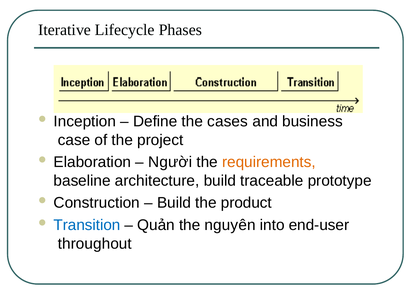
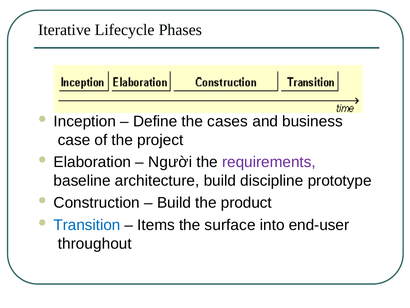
requirements colour: orange -> purple (269, 162)
traceable: traceable -> discipline (272, 180)
Quản: Quản -> Items (156, 225)
nguyên: nguyên -> surface (230, 225)
